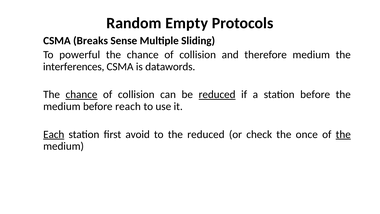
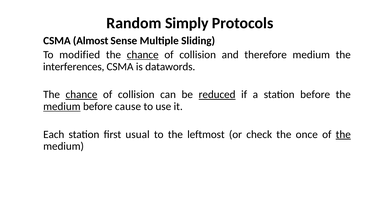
Empty: Empty -> Simply (187, 23)
Breaks: Breaks -> Almost (91, 41)
powerful: powerful -> modified (80, 55)
chance underline: none -> present (143, 55)
medium underline: none -> present (62, 106)
reach: reach -> cause (128, 106)
Each underline: present -> none (54, 134)
avoid: avoid -> usual (138, 134)
the reduced: reduced -> leftmost (206, 134)
